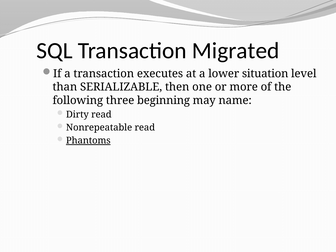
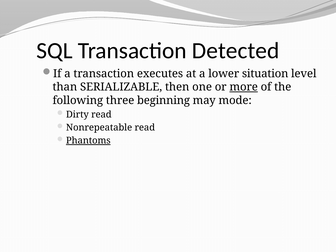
Migrated: Migrated -> Detected (236, 51)
more underline: none -> present (244, 87)
name: name -> mode (235, 100)
